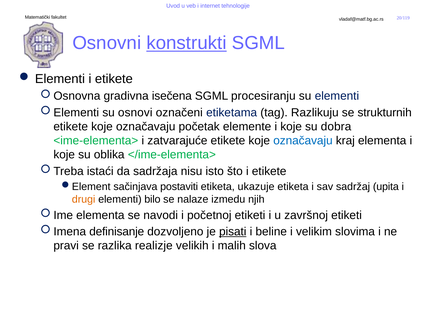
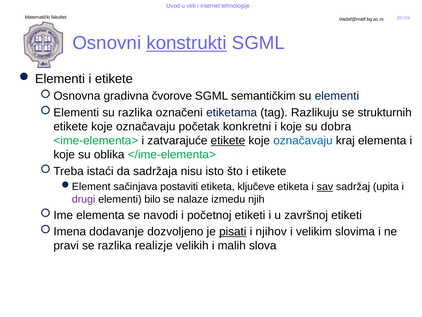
isečena: isečena -> čvorove (172, 96)
procesiranju: procesiranju -> semantičkim (263, 96)
su osnovi: osnovi -> razlika (135, 112)
elemente: elemente -> konkretni (247, 126)
etikete underline: none -> present (228, 140)
ukazuje: ukazuje -> ključeve (256, 186)
sav underline: none -> present (325, 186)
drugi colour: orange -> purple (84, 199)
definisanje: definisanje -> dodavanje (117, 231)
beline: beline -> njihov (271, 231)
